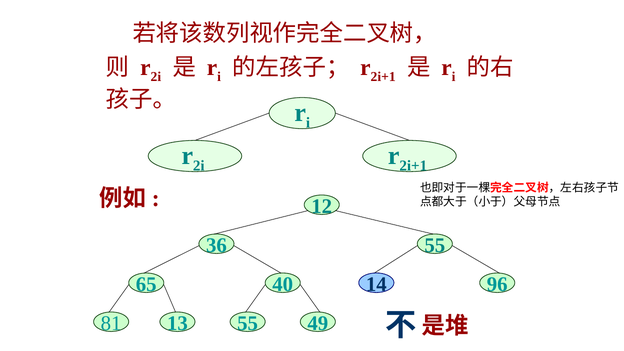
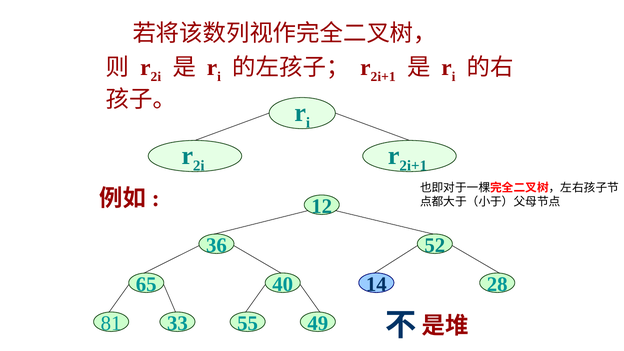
36 55: 55 -> 52 (435, 245)
96: 96 -> 28 (497, 284)
13: 13 -> 33 (177, 323)
